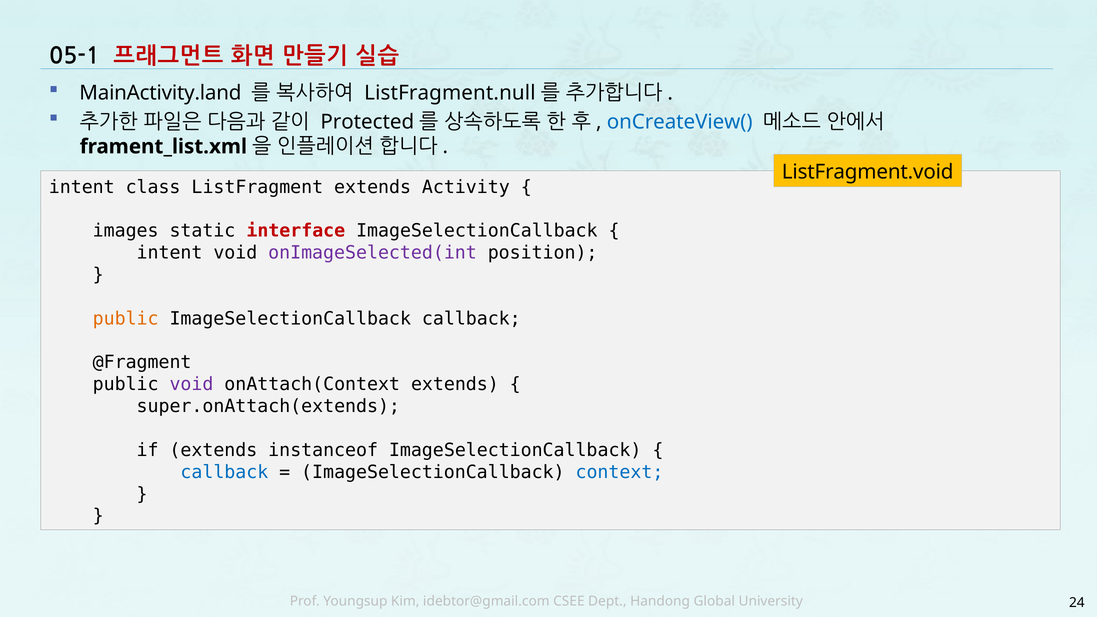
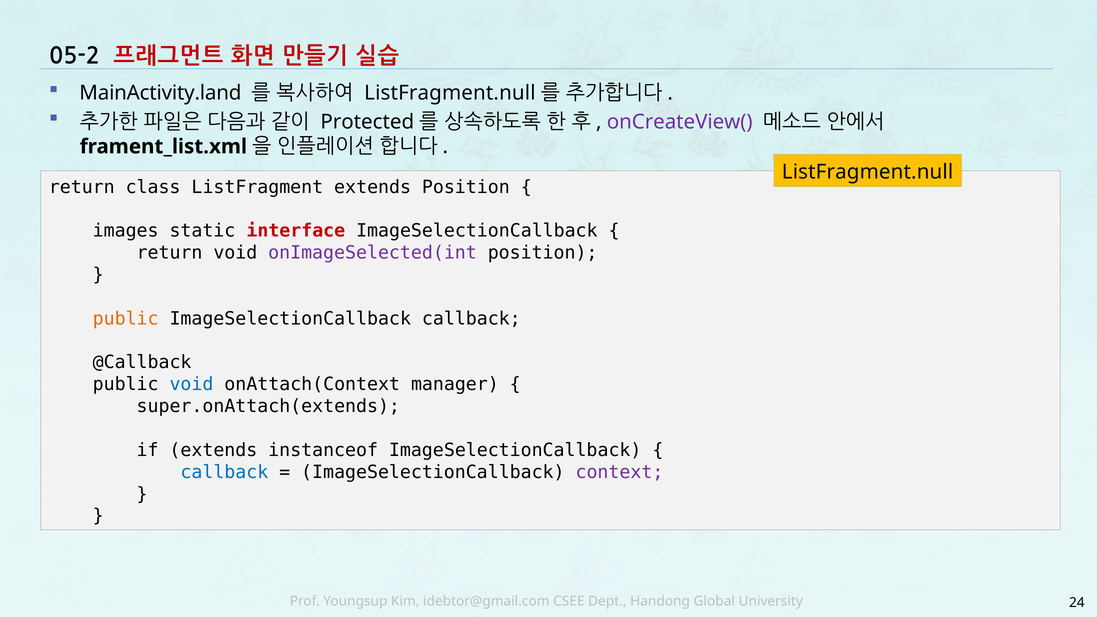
05-1: 05-1 -> 05-2 (75, 56)
onCreateView( colour: blue -> purple (680, 122)
ListFragment.void: ListFragment.void -> ListFragment.null (868, 172)
intent: intent -> return (82, 187)
extends Activity: Activity -> Position (466, 187)
intent: intent -> return (170, 253)
@Fragment: @Fragment -> @Callback (142, 362)
void colour: purple -> blue (191, 384)
onAttach(Context extends: extends -> manager (455, 384)
context colour: blue -> purple (619, 472)
